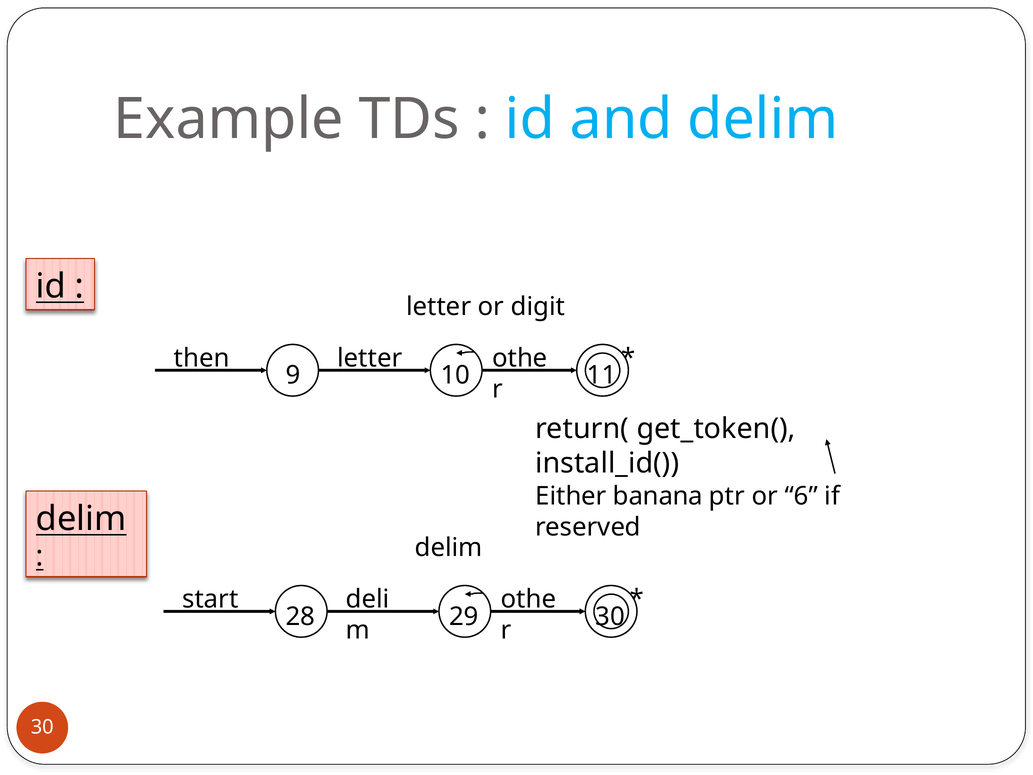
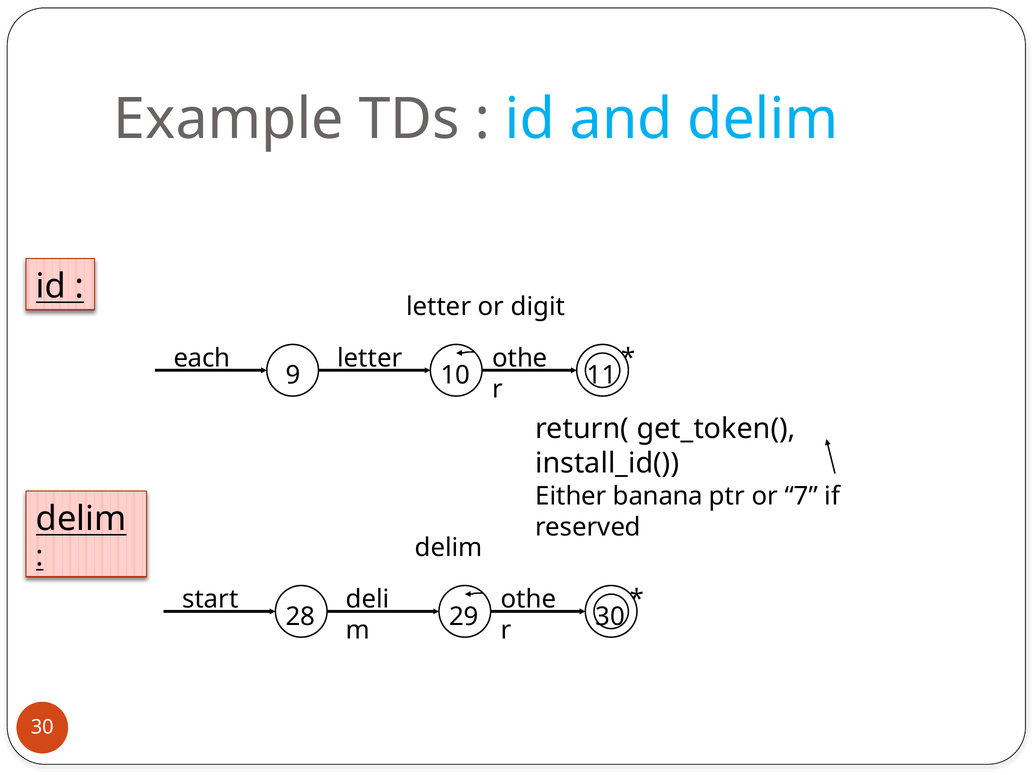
then: then -> each (202, 358)
6: 6 -> 7 (801, 496)
